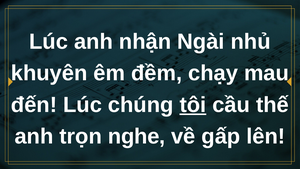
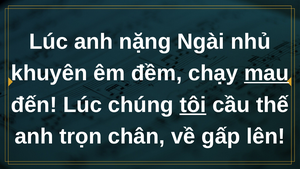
nhận: nhận -> nặng (145, 42)
mau underline: none -> present (266, 73)
nghe: nghe -> chân (136, 136)
